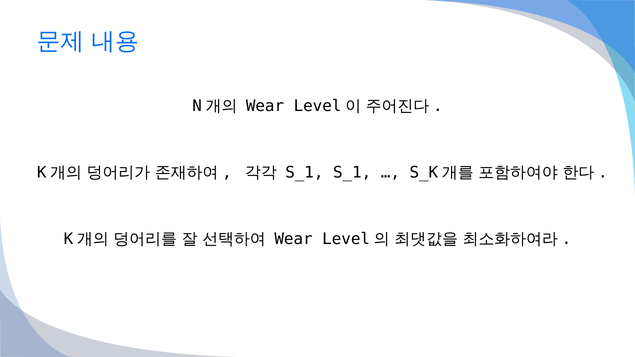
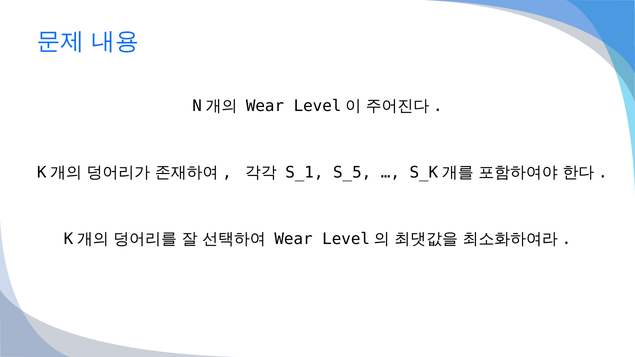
S_1 S_1: S_1 -> S_5 (352, 173)
